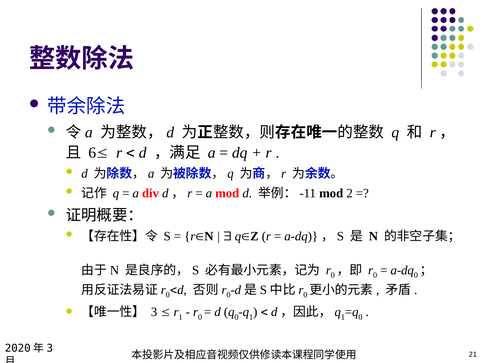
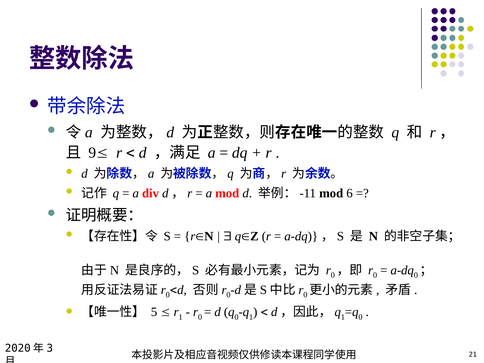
6: 6 -> 9 (92, 153)
2: 2 -> 6 (350, 193)
3: 3 -> 5 (154, 312)
